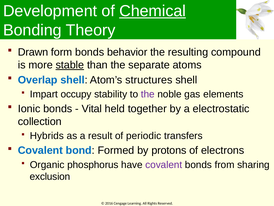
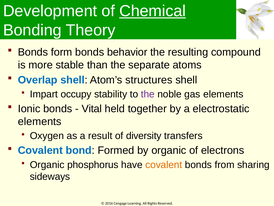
Drawn: Drawn -> Bonds (33, 52)
stable underline: present -> none (70, 65)
collection: collection -> elements (40, 121)
Hybrids: Hybrids -> Oxygen (47, 136)
periodic: periodic -> diversity (144, 136)
by protons: protons -> organic (169, 150)
covalent colour: purple -> orange (164, 164)
exclusion: exclusion -> sideways (50, 176)
